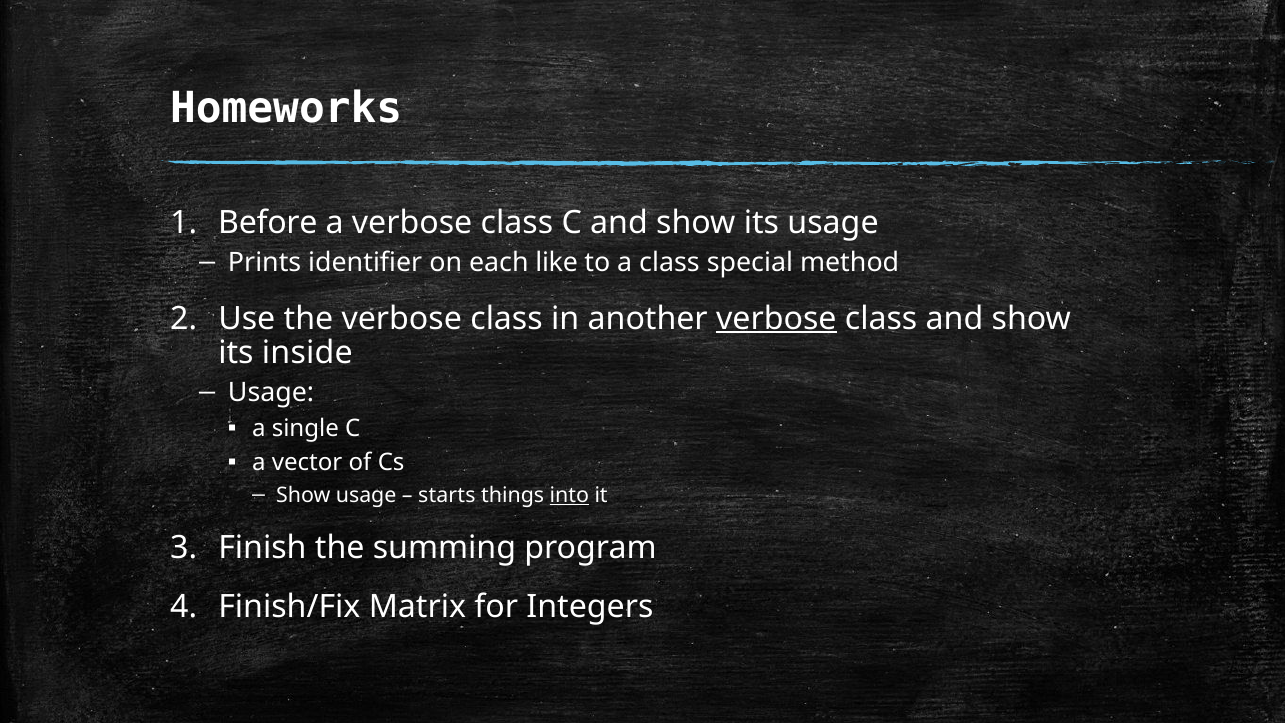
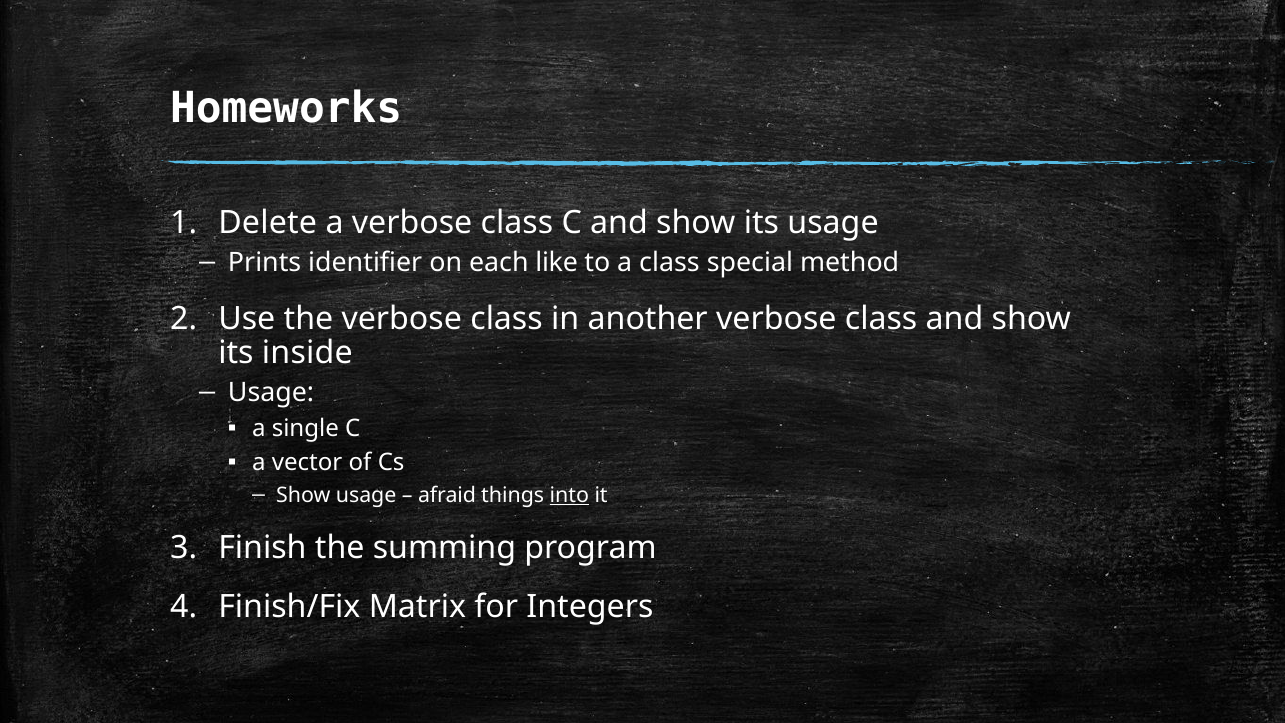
Before: Before -> Delete (268, 223)
verbose underline: present -> none (776, 319)
starts: starts -> afraid (447, 495)
